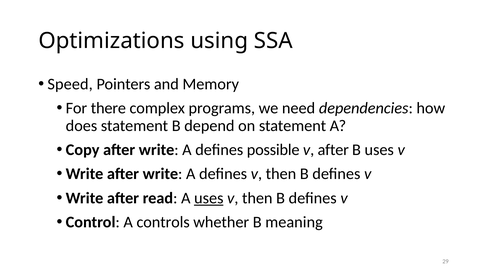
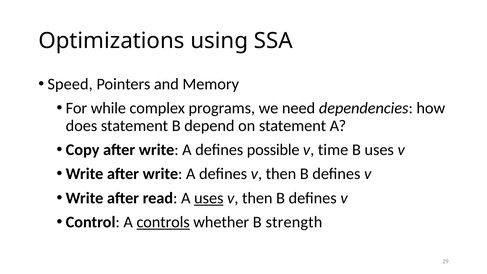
there: there -> while (108, 108)
v after: after -> time (333, 150)
controls underline: none -> present (163, 222)
meaning: meaning -> strength (294, 222)
